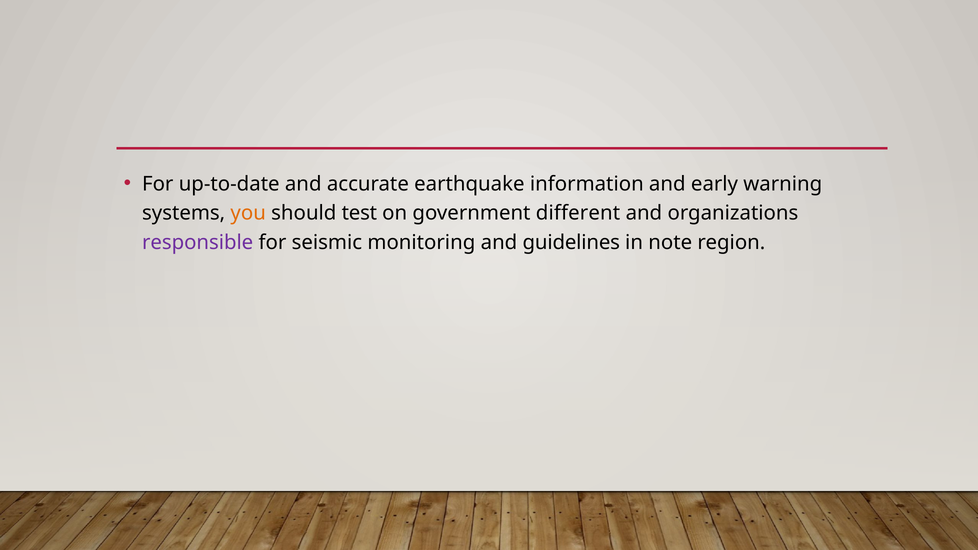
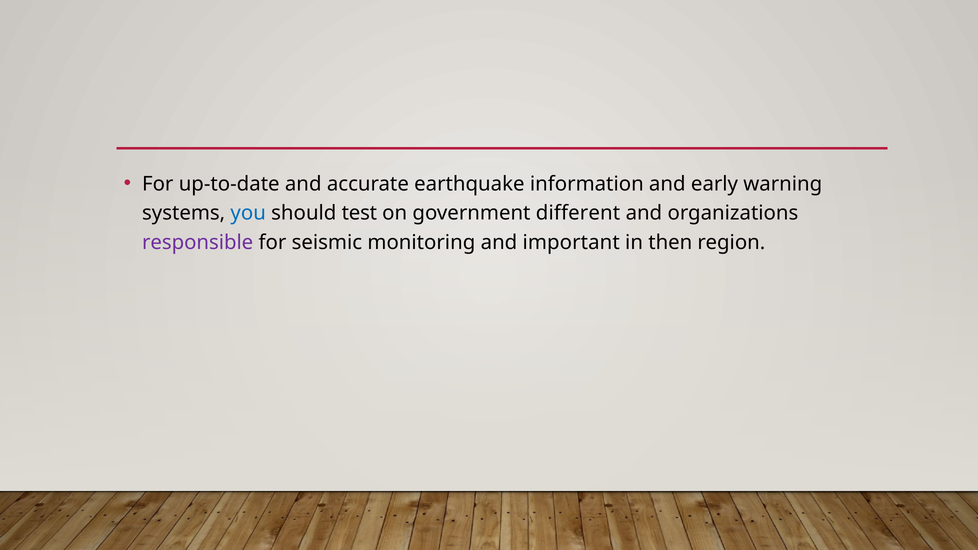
you colour: orange -> blue (248, 213)
guidelines: guidelines -> important (571, 243)
note: note -> then (670, 243)
